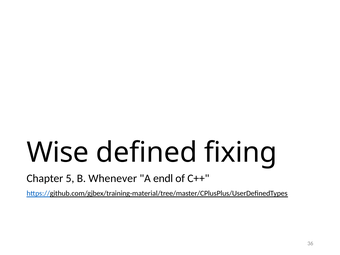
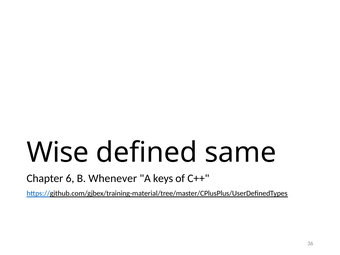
fixing: fixing -> same (240, 152)
5: 5 -> 6 (70, 178)
endl: endl -> keys (163, 178)
